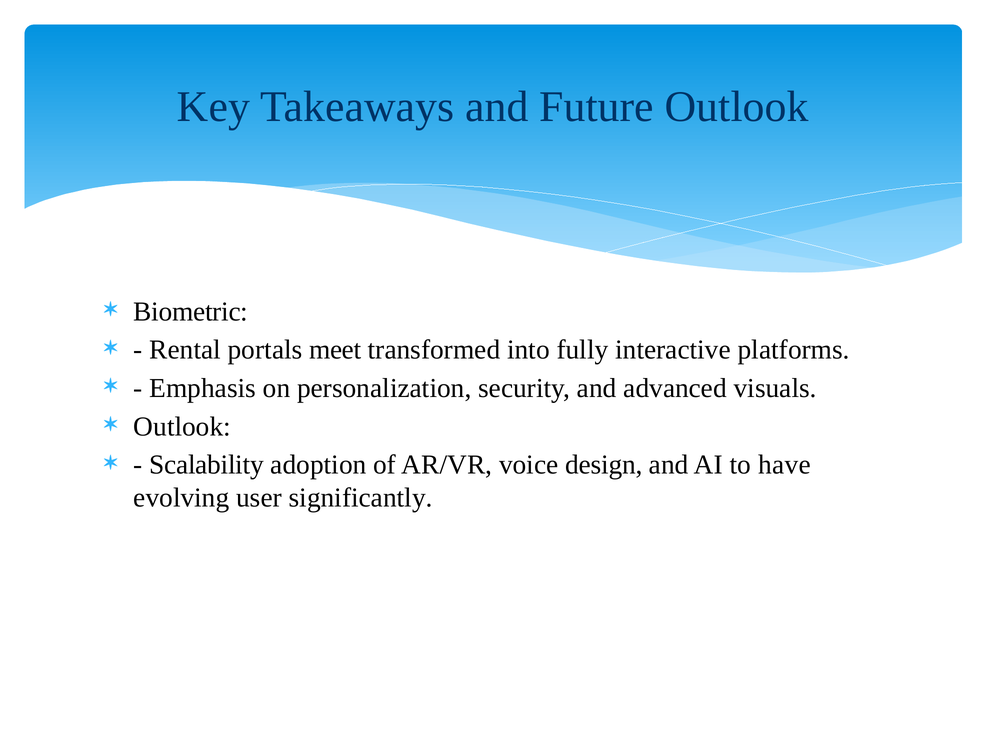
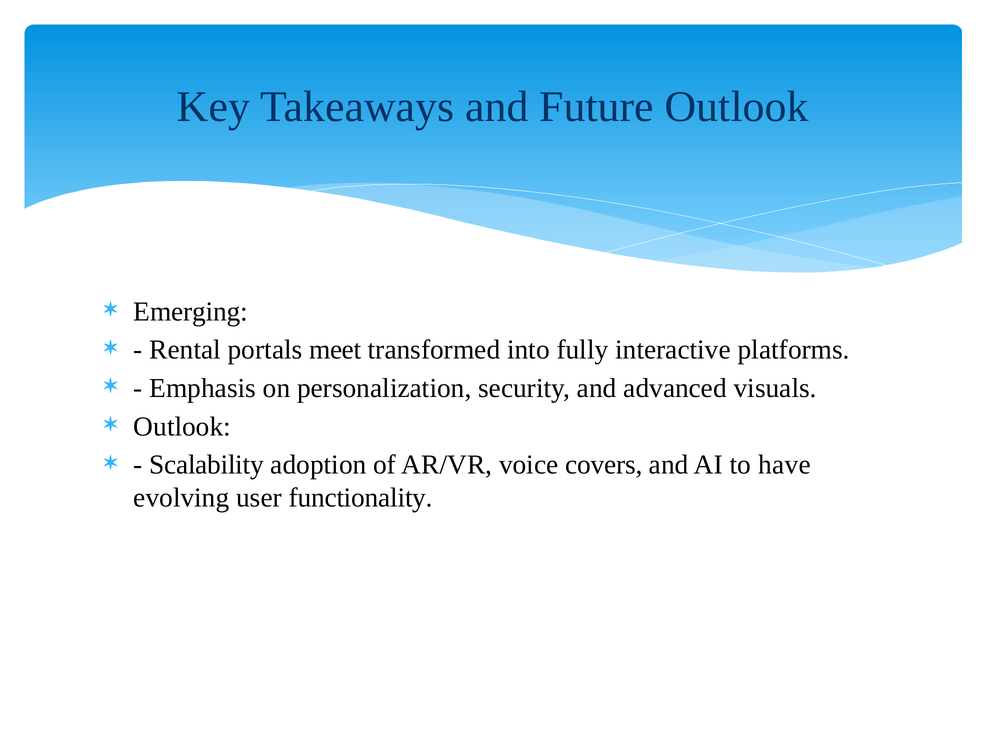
Biometric: Biometric -> Emerging (191, 312)
design: design -> covers (604, 465)
significantly: significantly -> functionality (361, 498)
